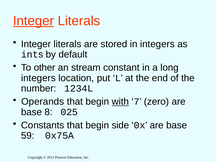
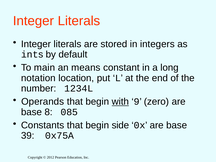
Integer underline: present -> none (33, 21)
other: other -> main (44, 68)
stream: stream -> means (86, 68)
integers: integers -> notation (38, 78)
7: 7 -> 9 (137, 102)
025: 025 -> 085 (69, 112)
59: 59 -> 39 (28, 136)
